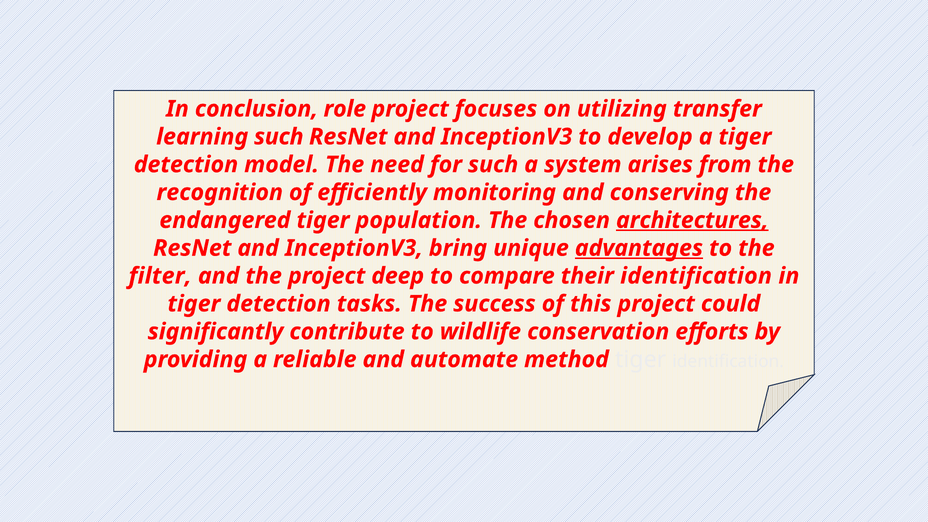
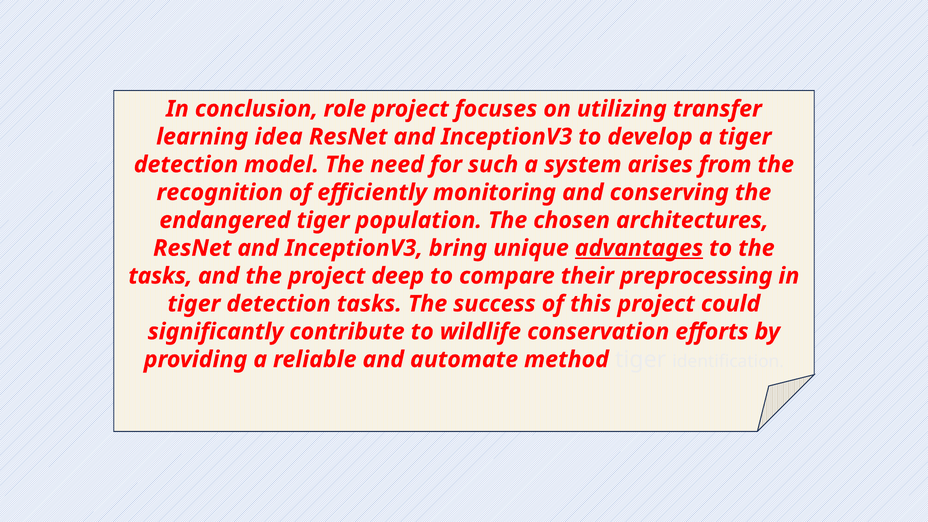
learning such: such -> idea (279, 137)
architectures underline: present -> none (692, 220)
filter: filter -> tasks (160, 276)
their identification: identification -> preprocessing (696, 276)
